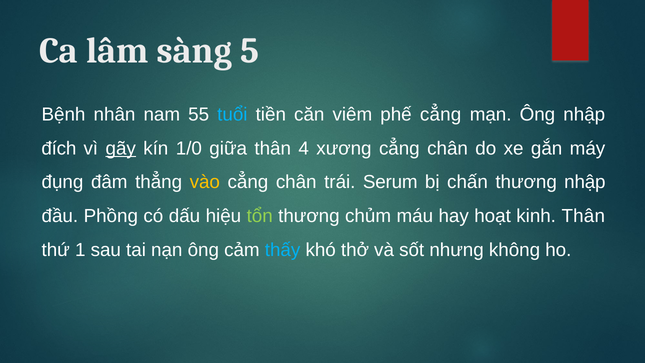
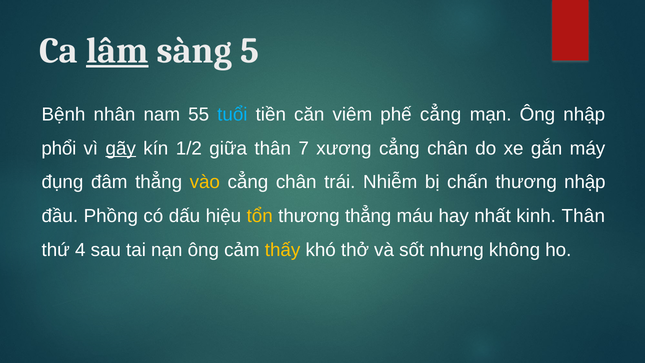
lâm underline: none -> present (117, 51)
đích: đích -> phổi (59, 148)
1/0: 1/0 -> 1/2 (189, 148)
4: 4 -> 7 (304, 148)
Serum: Serum -> Nhiễm (390, 182)
tổn colour: light green -> yellow (260, 216)
thương chủm: chủm -> thẳng (368, 216)
hoạt: hoạt -> nhất (493, 216)
1: 1 -> 4 (80, 250)
thấy colour: light blue -> yellow (283, 250)
